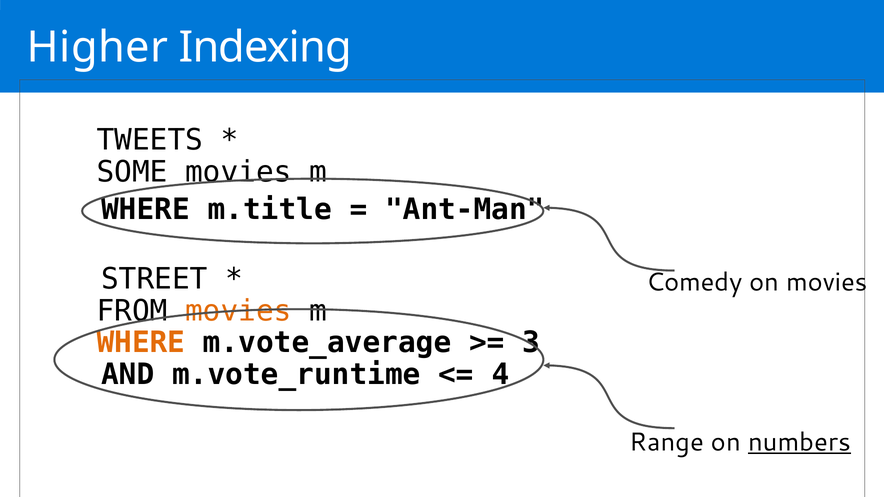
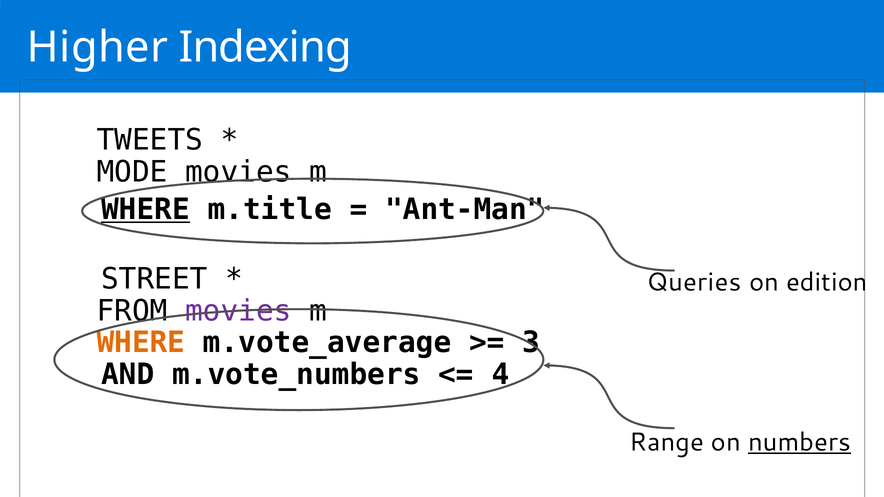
SOME: SOME -> MODE (132, 172)
WHERE underline: none -> present (146, 210)
Comedy: Comedy -> Queries (694, 282)
on movies: movies -> edition (827, 282)
movies colour: orange -> purple (238, 311)
m.vote_runtime: m.vote_runtime -> m.vote_numbers (296, 375)
